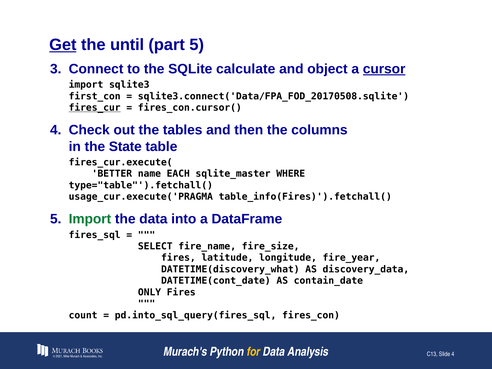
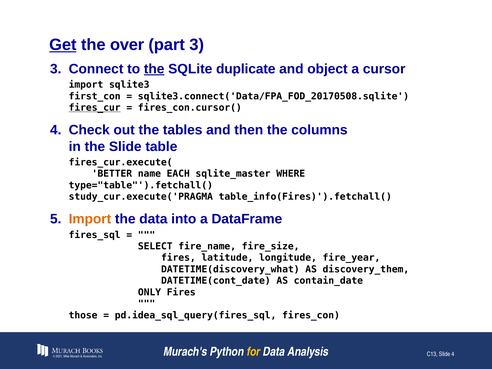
until: until -> over (127, 45)
part 5: 5 -> 3 (197, 45)
the underline: none -> present (154, 69)
calculate: calculate -> duplicate (246, 69)
cursor underline: present -> none (384, 69)
the State: State -> Slide (125, 147)
usage_cur.execute('PRAGMA: usage_cur.execute('PRAGMA -> study_cur.execute('PRAGMA (141, 197)
Import colour: green -> orange (90, 219)
discovery_data: discovery_data -> discovery_them (366, 269)
count: count -> those (83, 315)
pd.into_sql_query(fires_sql: pd.into_sql_query(fires_sql -> pd.idea_sql_query(fires_sql (196, 315)
